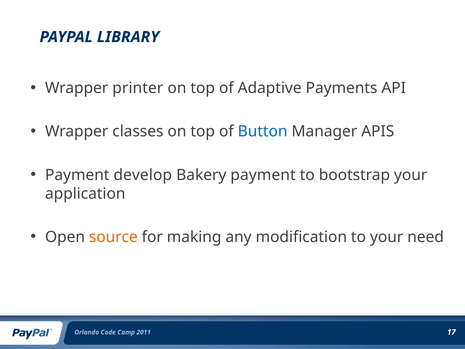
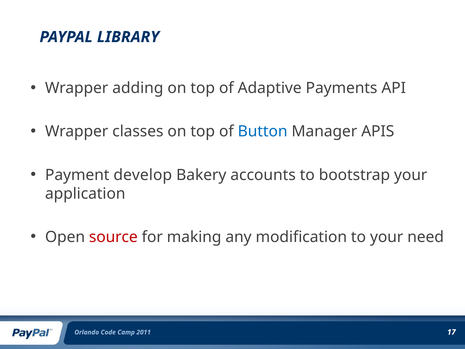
printer: printer -> adding (138, 88)
Bakery payment: payment -> accounts (263, 175)
source colour: orange -> red (113, 237)
